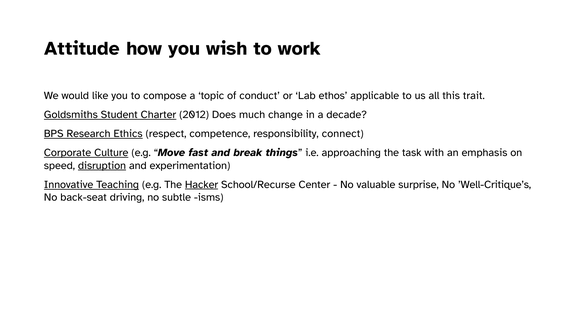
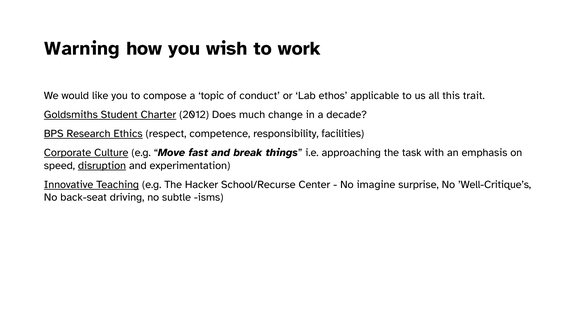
Attitude: Attitude -> Warning (82, 48)
connect: connect -> facilities (343, 134)
Hacker underline: present -> none (202, 184)
valuable: valuable -> imagine (376, 184)
